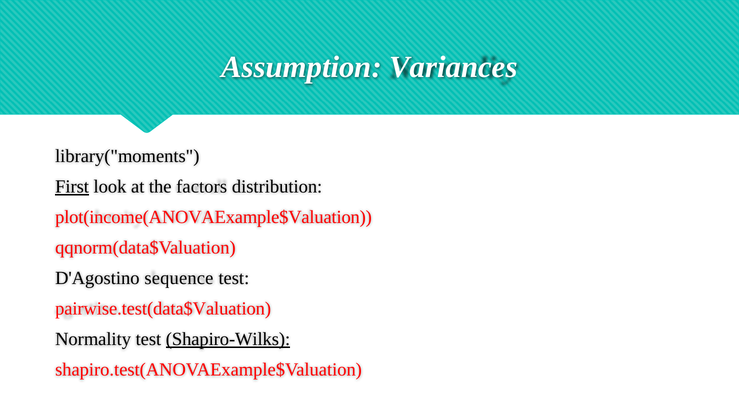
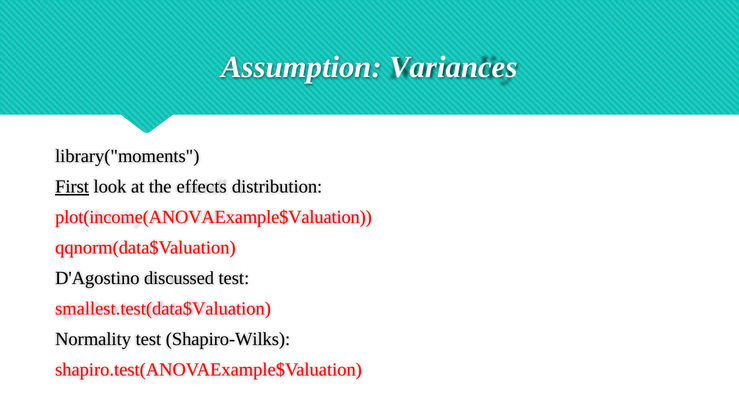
factors: factors -> effects (202, 187)
sequence: sequence -> discussed (179, 278)
pairwise.test(data$Valuation: pairwise.test(data$Valuation -> smallest.test(data$Valuation (163, 309)
Shapiro-Wilks underline: present -> none (228, 339)
